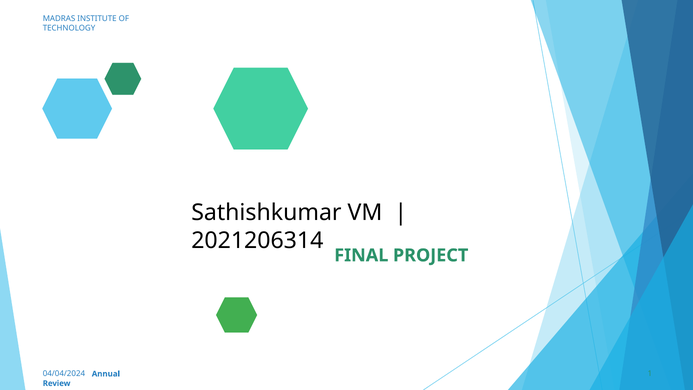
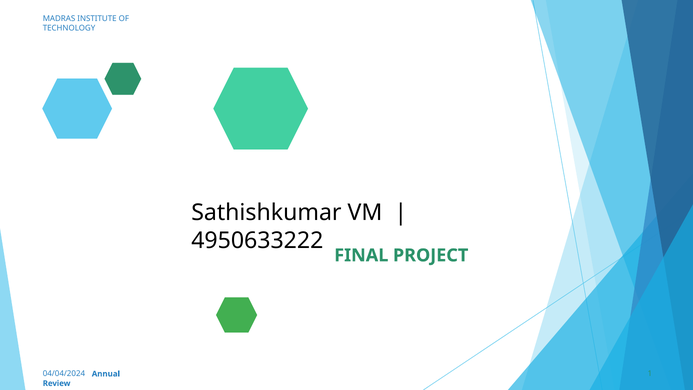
2021206314: 2021206314 -> 4950633222 (257, 240)
